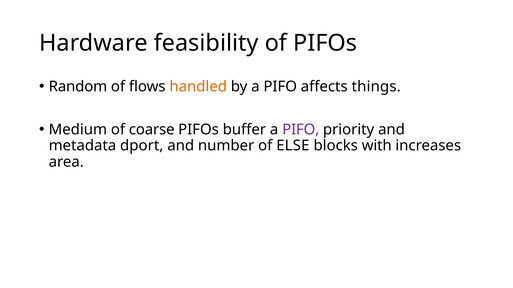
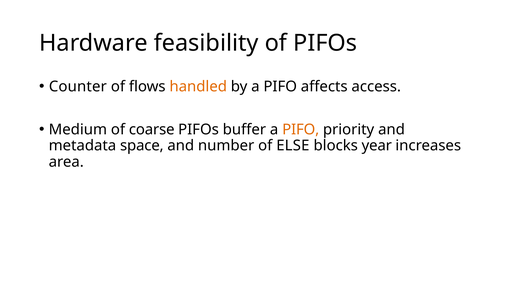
Random: Random -> Counter (78, 87)
things: things -> access (376, 87)
PIFO colour: purple -> orange (301, 130)
dport: dport -> space (142, 146)
with: with -> year (377, 146)
